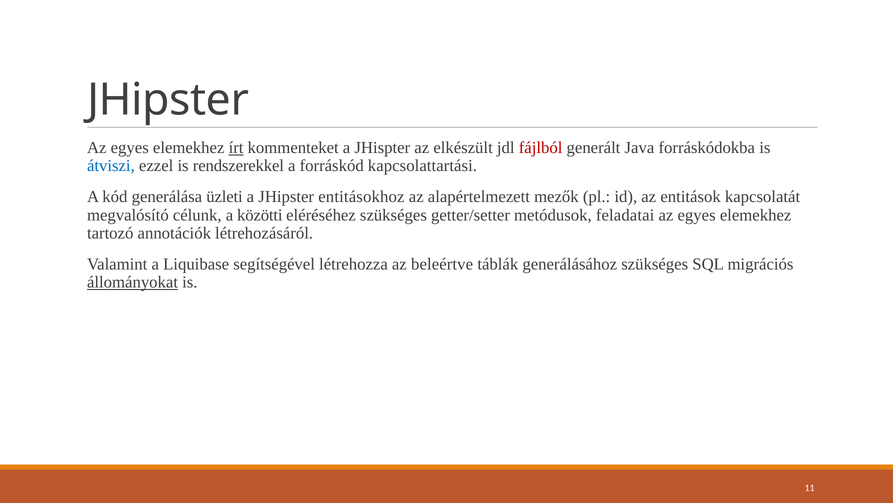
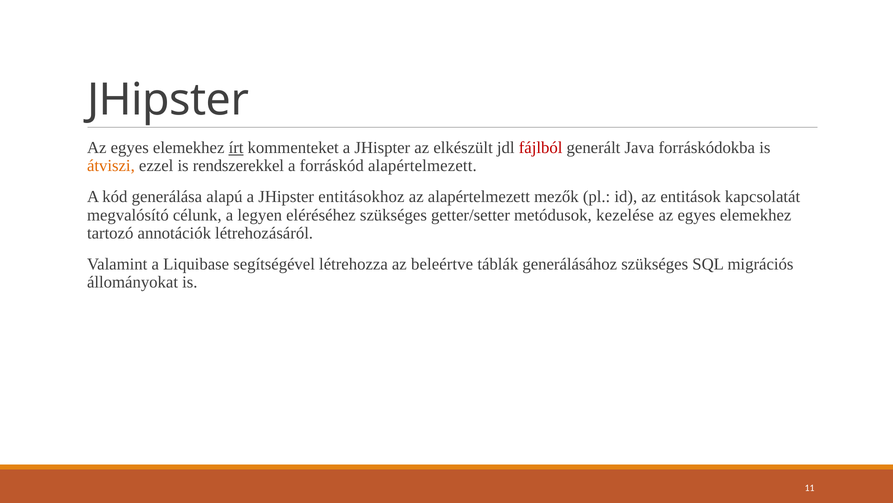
átviszi colour: blue -> orange (111, 166)
forráskód kapcsolattartási: kapcsolattartási -> alapértelmezett (422, 166)
üzleti: üzleti -> alapú (224, 197)
közötti: közötti -> legyen (260, 215)
feladatai: feladatai -> kezelése (625, 215)
állományokat underline: present -> none (133, 282)
